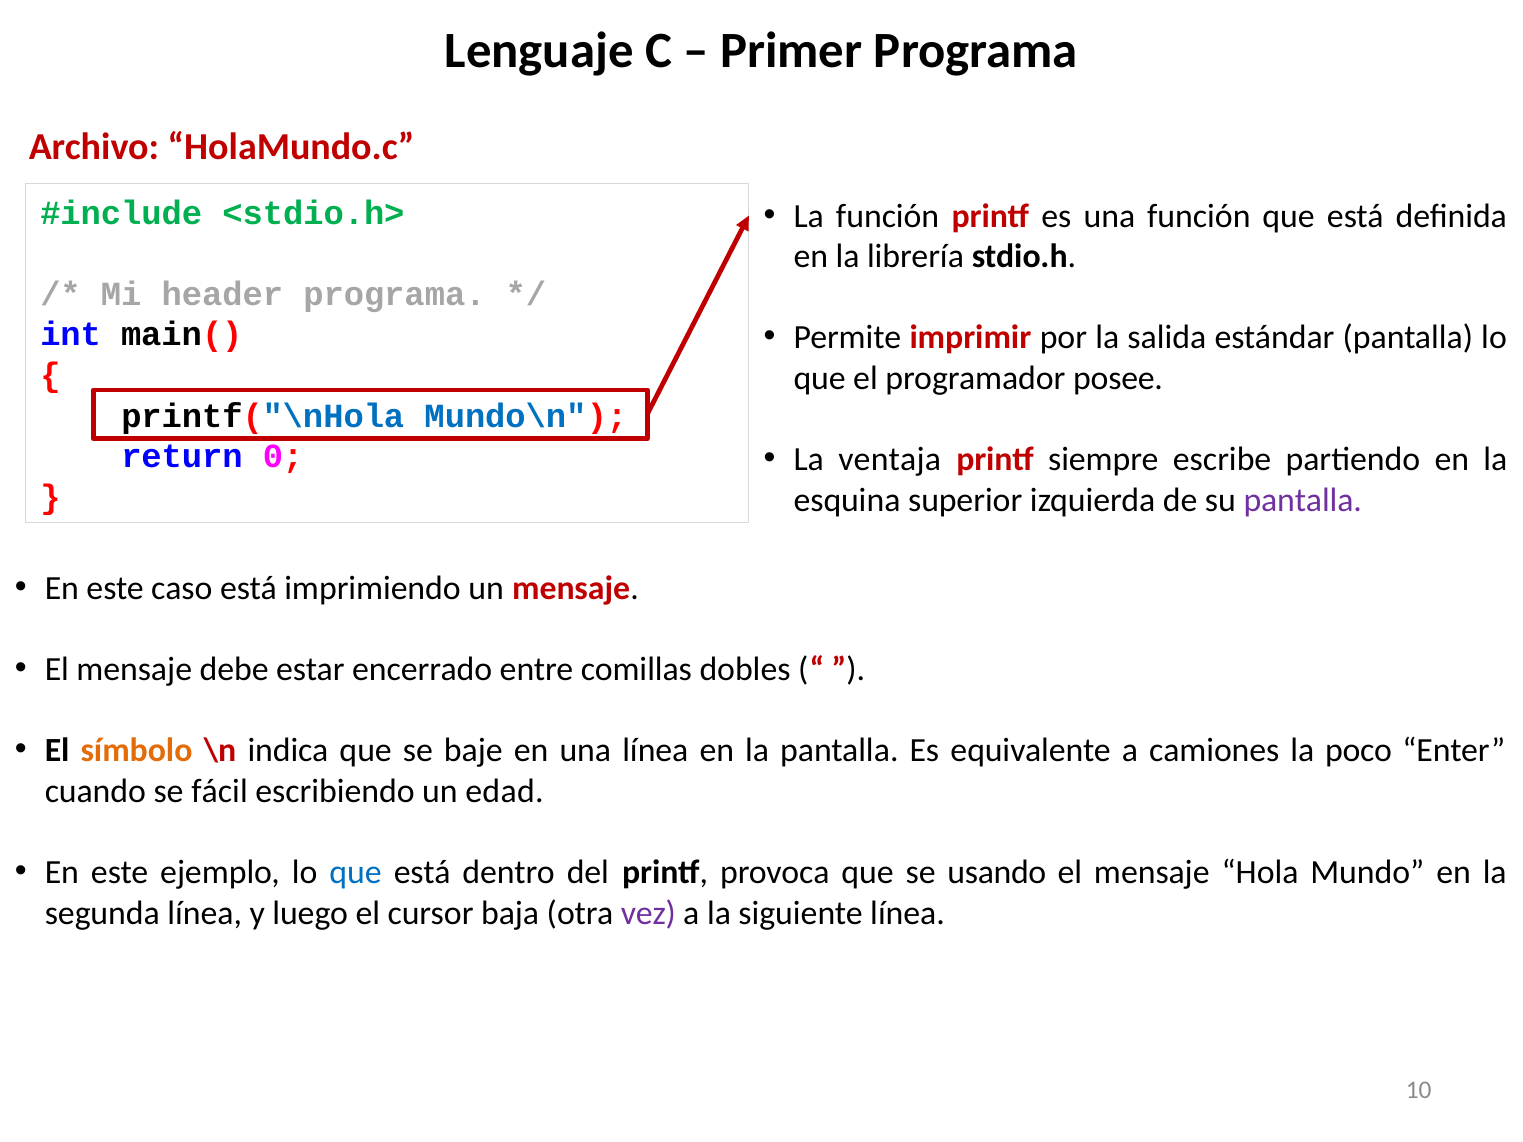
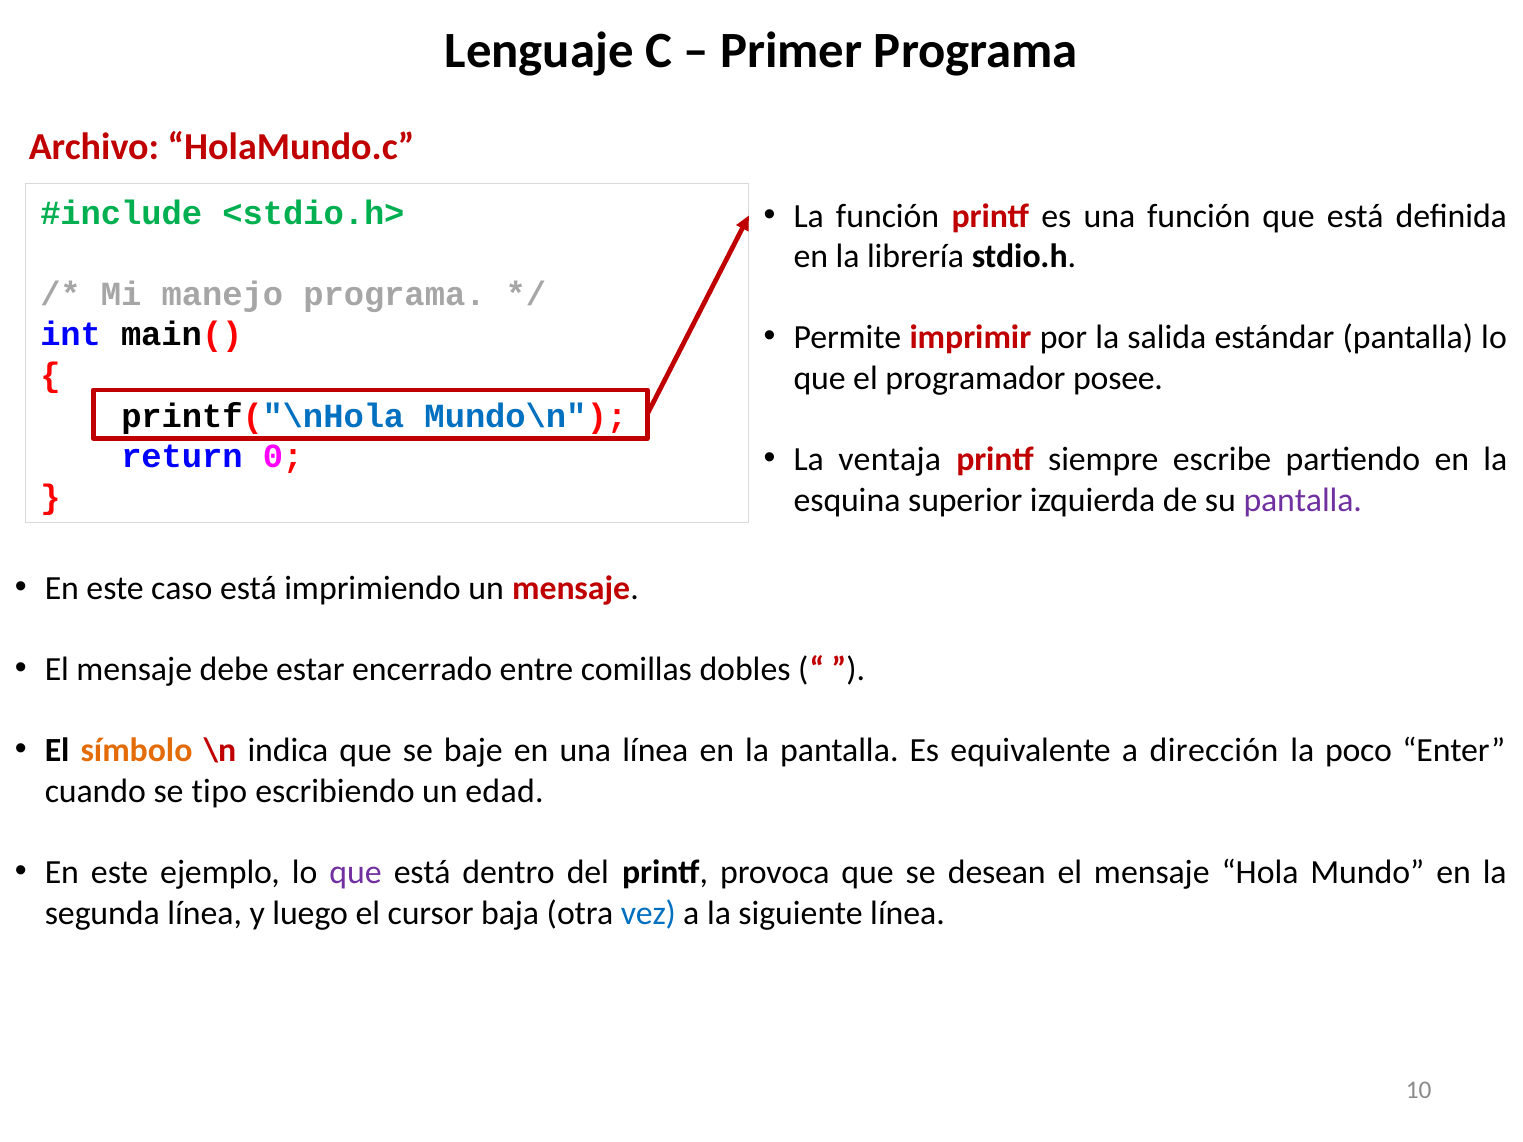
header: header -> manejo (222, 294)
camiones: camiones -> dirección (1214, 751)
fácil: fácil -> tipo (219, 792)
que colour: blue -> purple (356, 873)
usando: usando -> desean (997, 873)
vez colour: purple -> blue (648, 913)
